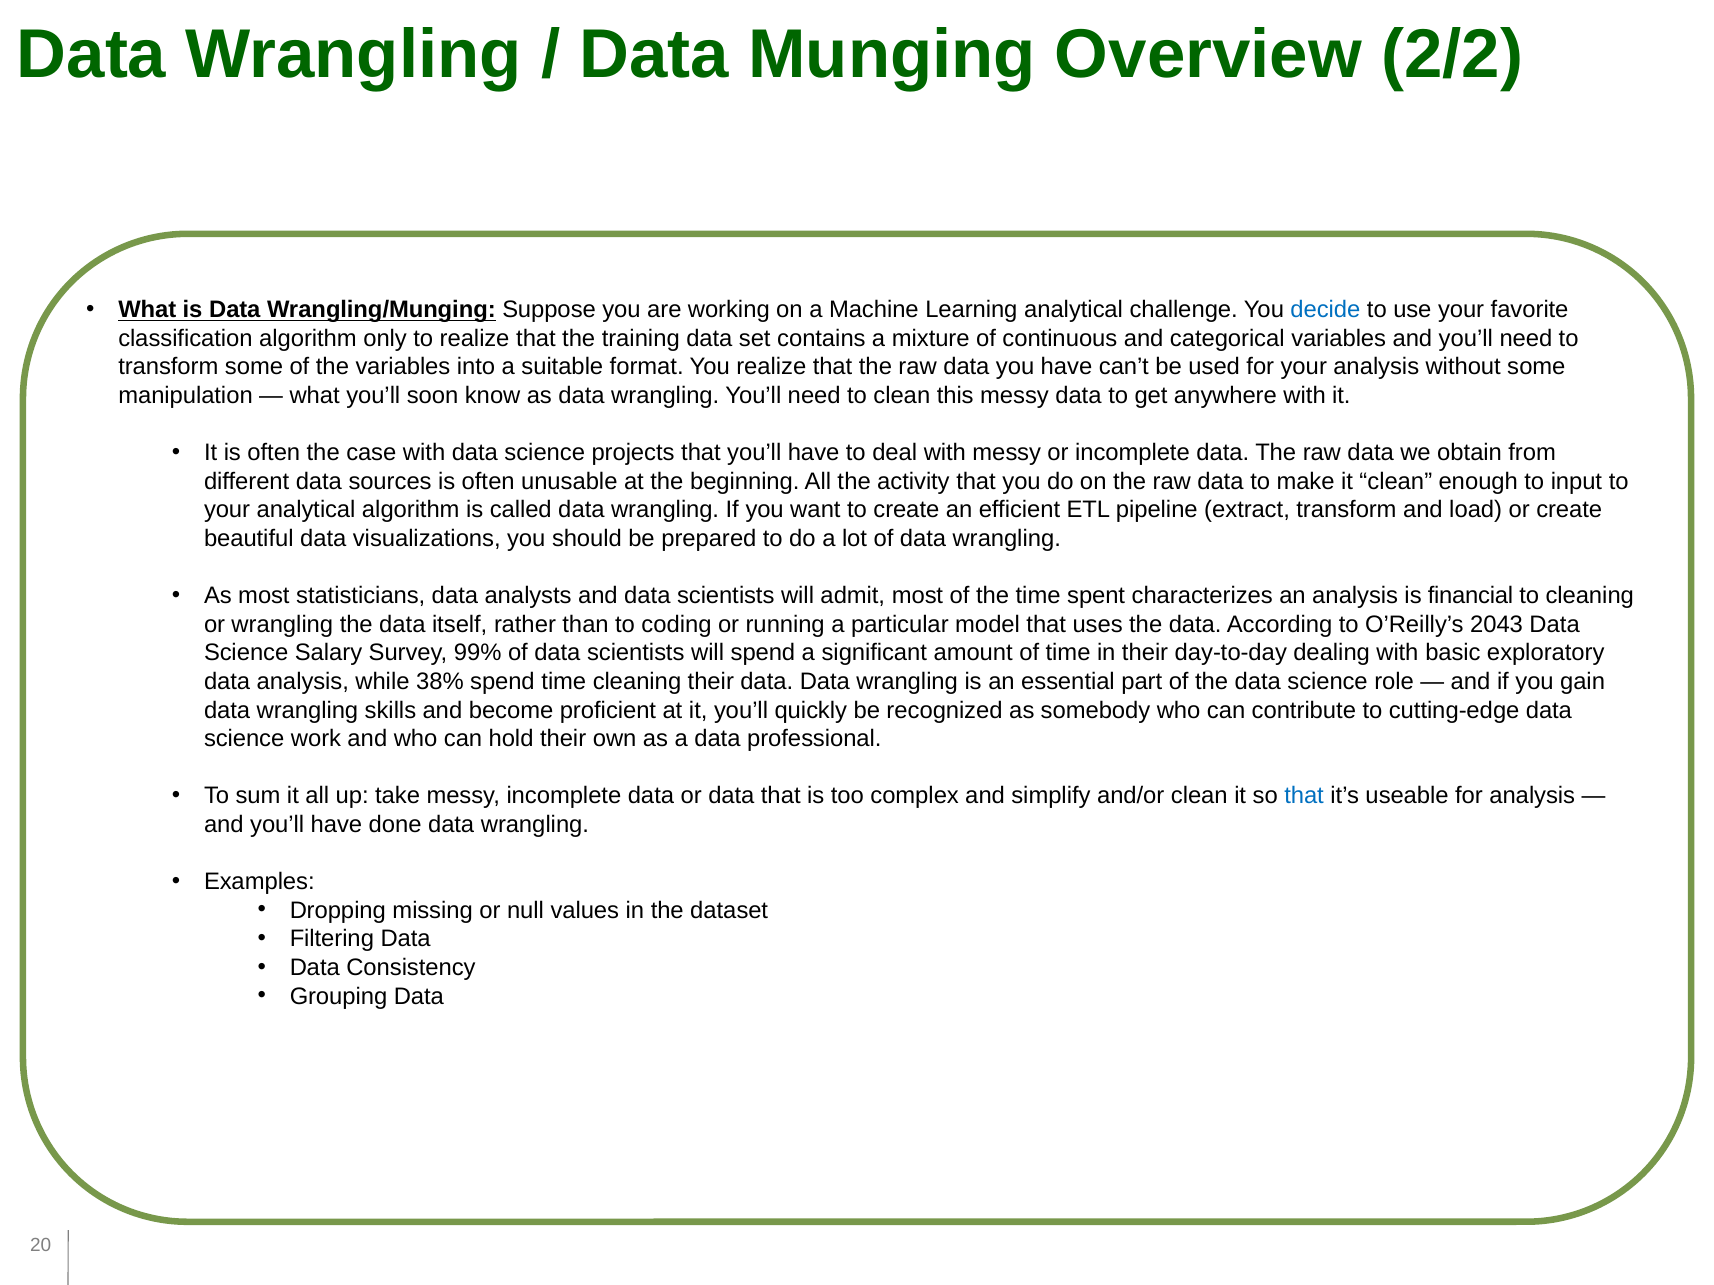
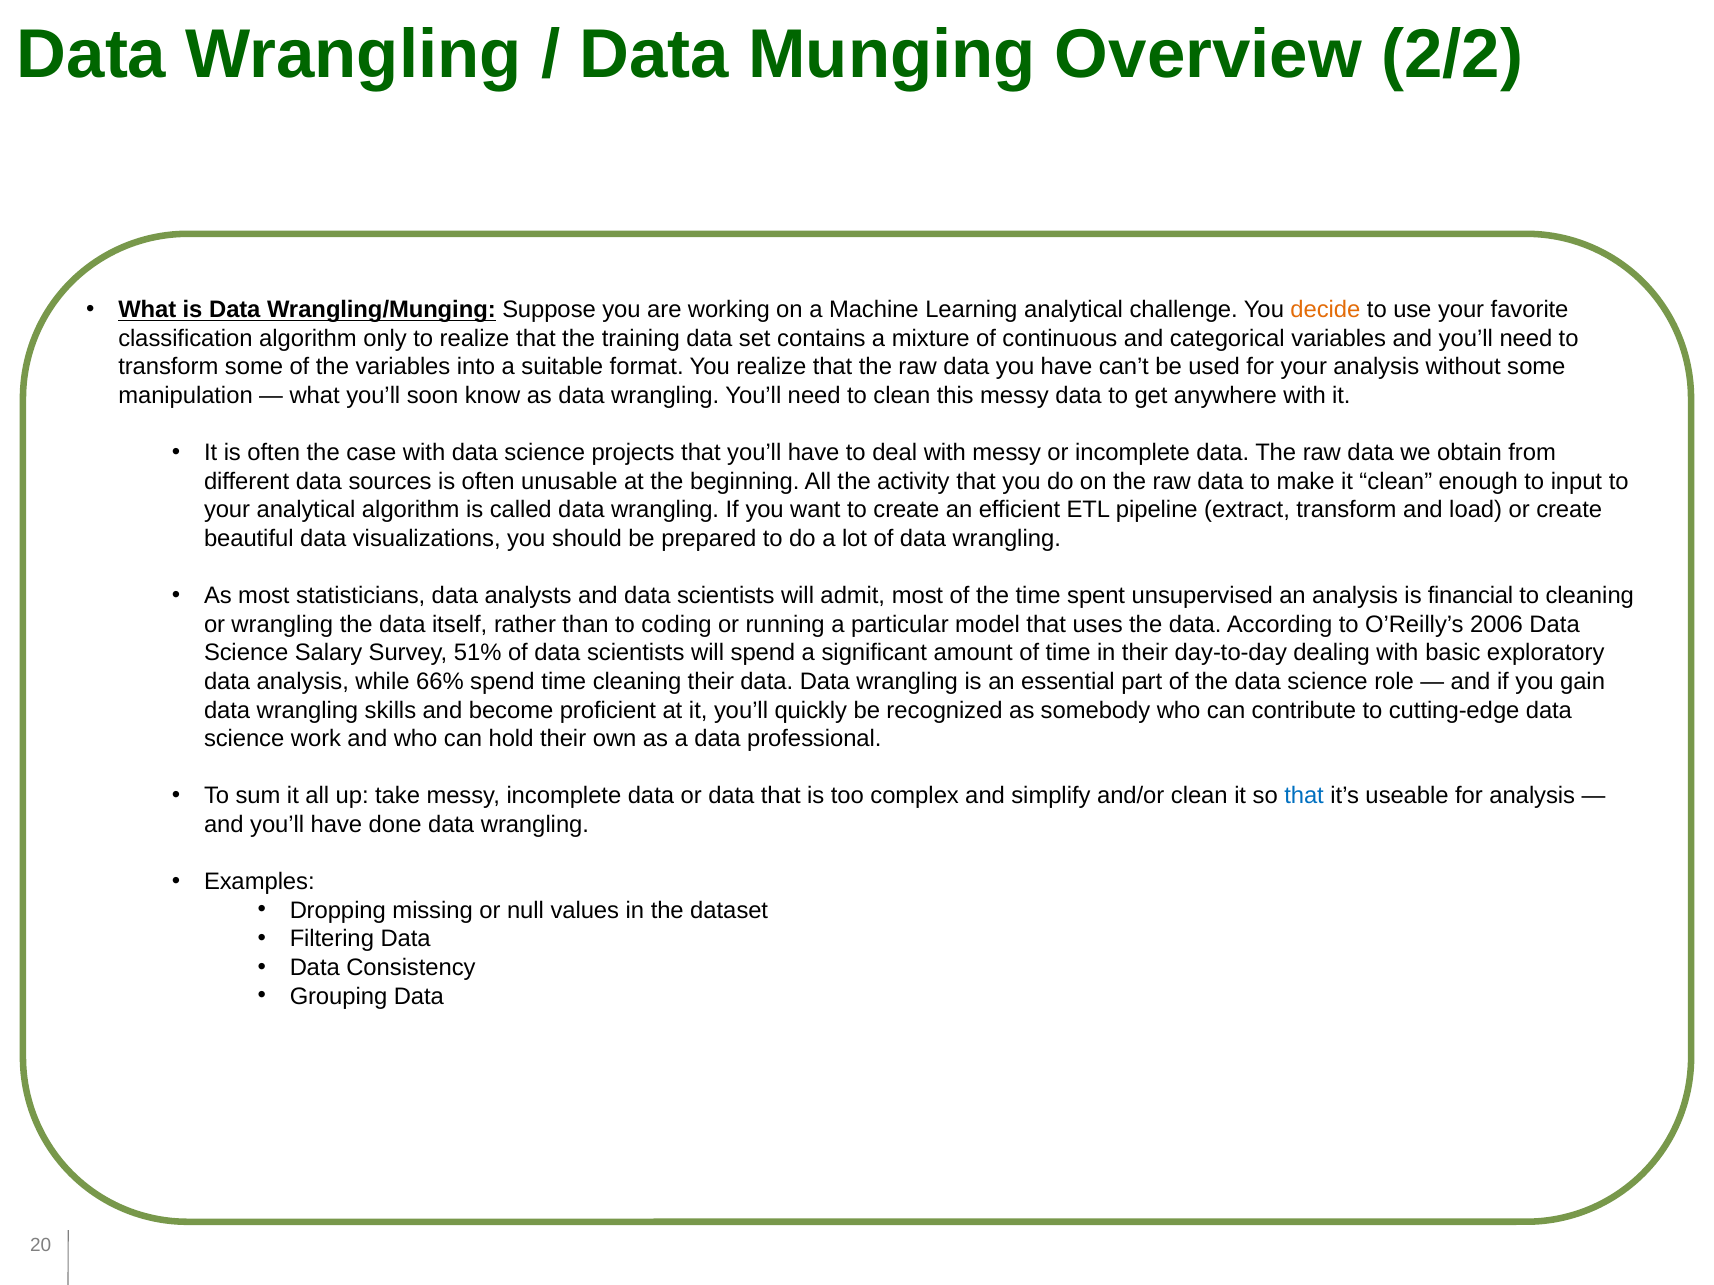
decide colour: blue -> orange (1325, 310)
characterizes: characterizes -> unsupervised (1202, 596)
2043: 2043 -> 2006 (1497, 625)
99%: 99% -> 51% (478, 653)
38%: 38% -> 66% (440, 682)
